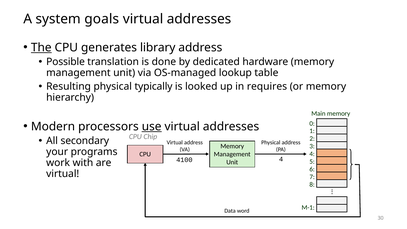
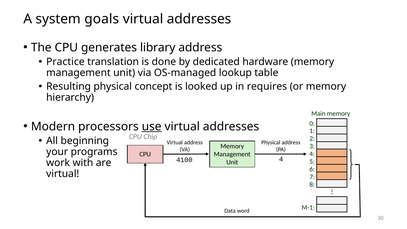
The underline: present -> none (41, 48)
Possible: Possible -> Practice (65, 62)
typically: typically -> concept (153, 86)
secondary: secondary -> beginning (85, 141)
